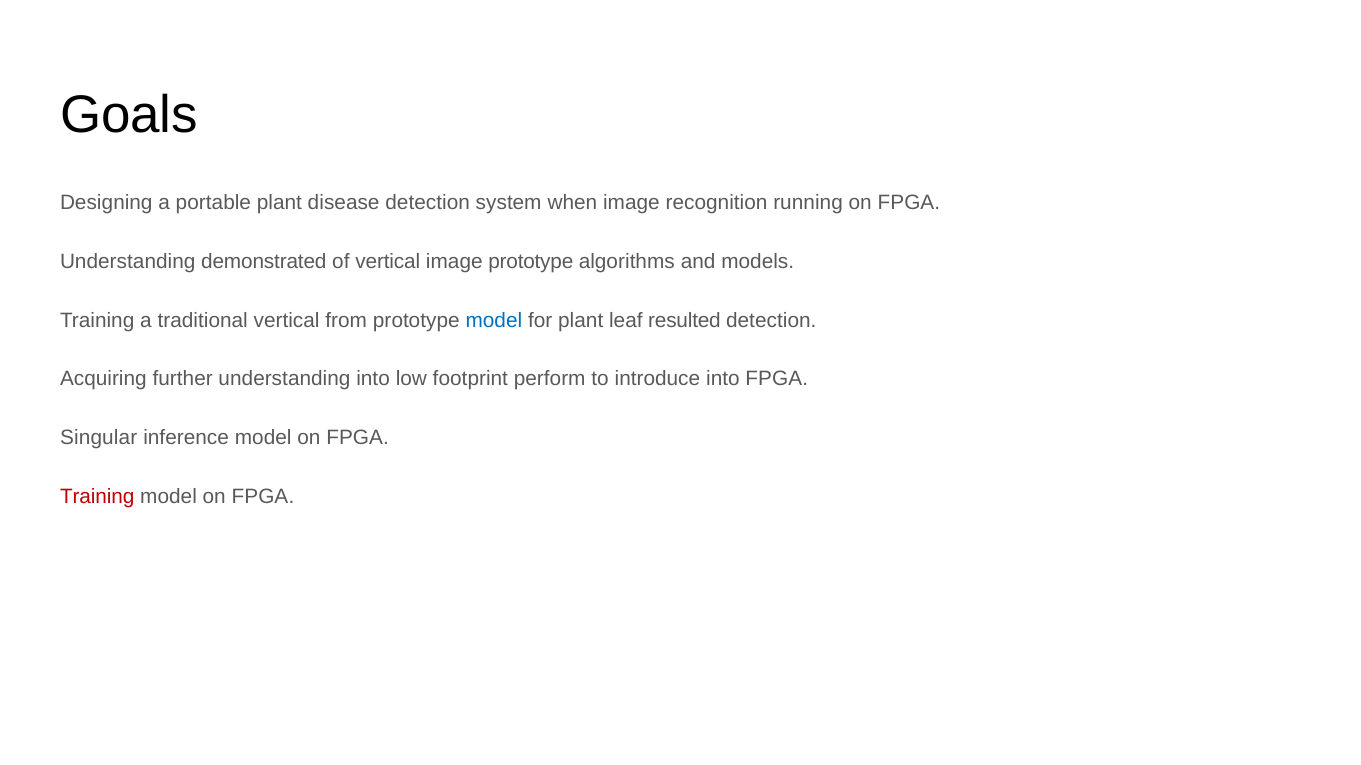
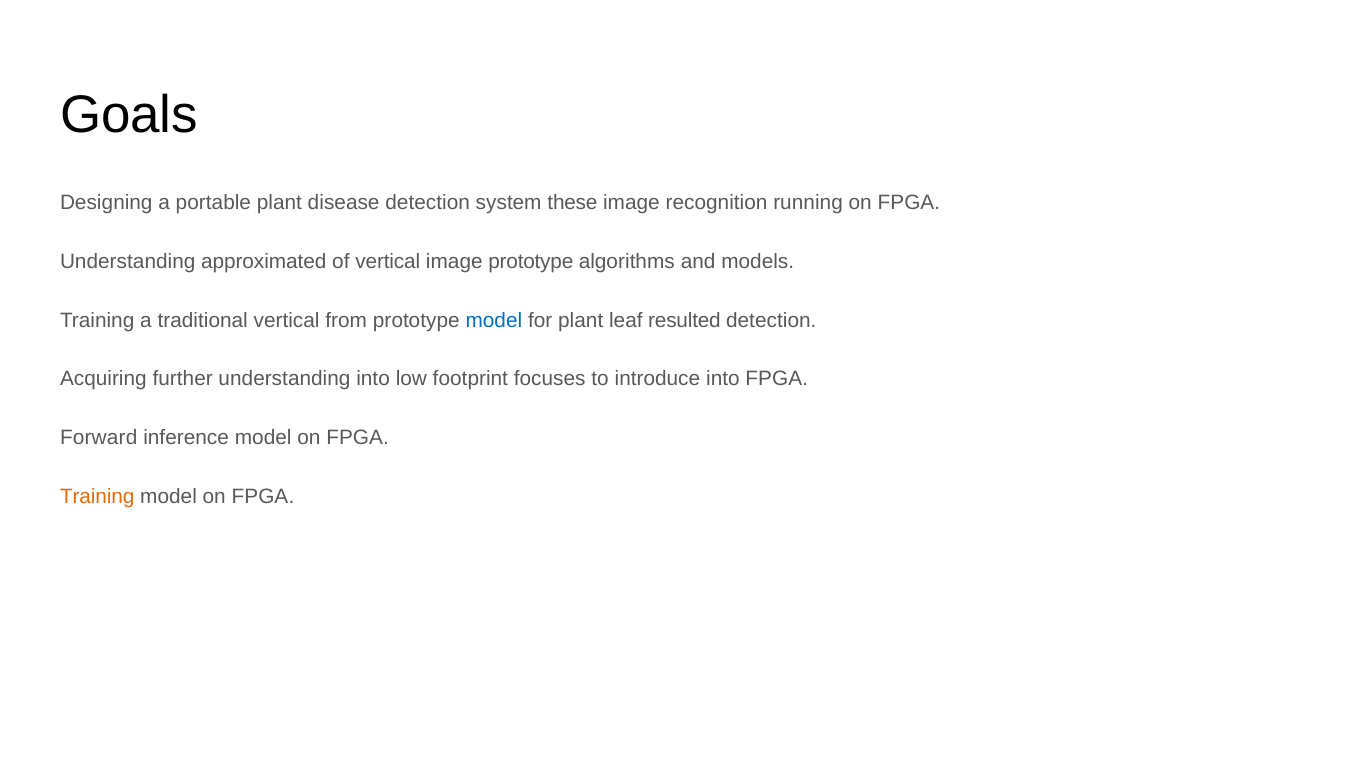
when: when -> these (572, 203)
demonstrated: demonstrated -> approximated (264, 262)
perform: perform -> focuses (550, 379)
Singular: Singular -> Forward (99, 438)
Training colour: red -> orange (97, 497)
